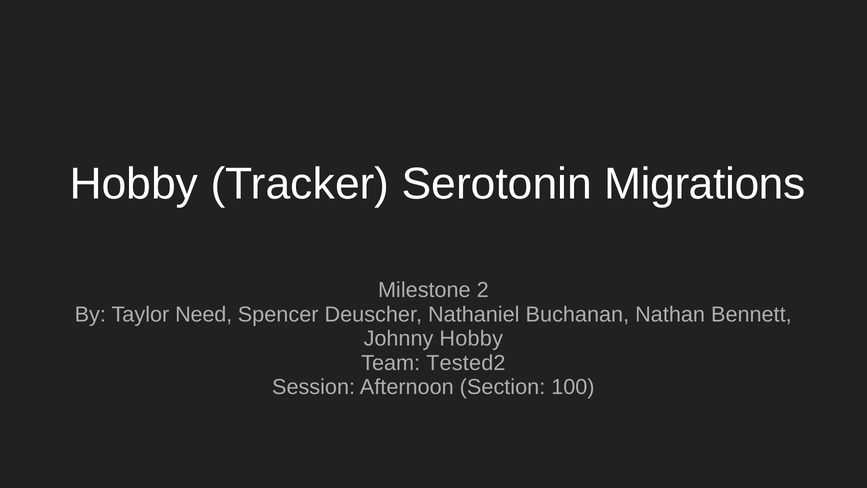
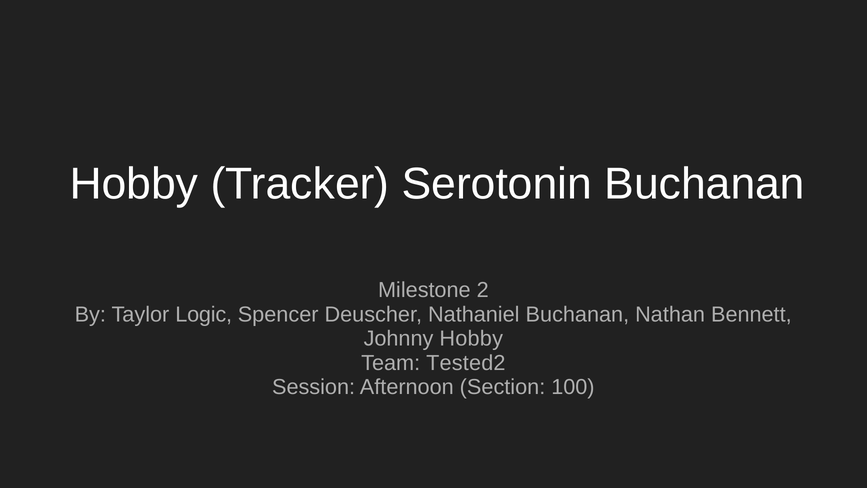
Serotonin Migrations: Migrations -> Buchanan (705, 184)
Need: Need -> Logic (204, 314)
